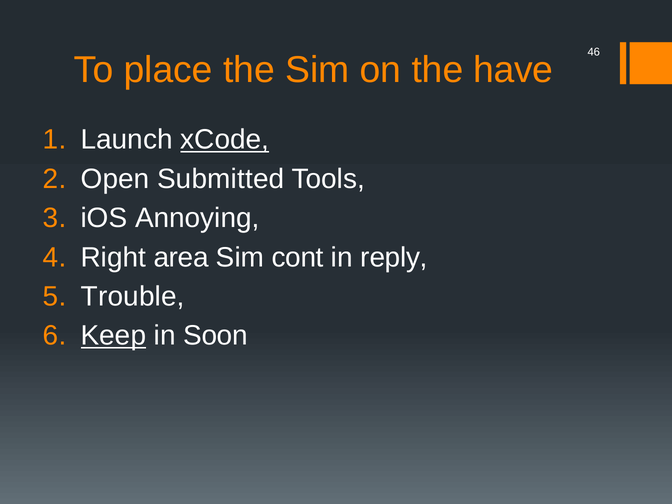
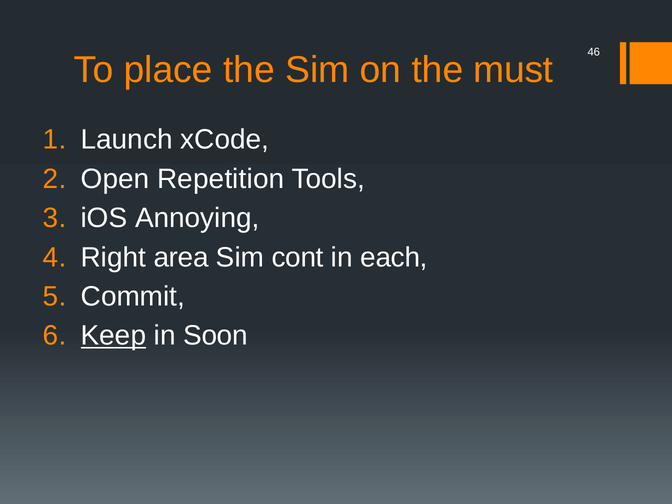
have: have -> must (513, 70)
xCode underline: present -> none (225, 140)
Submitted: Submitted -> Repetition (221, 179)
reply: reply -> each (394, 257)
Trouble: Trouble -> Commit (133, 297)
